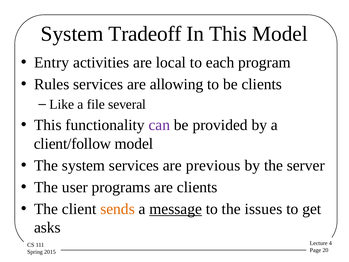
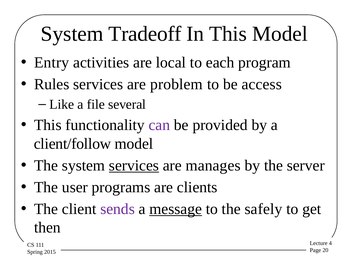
allowing: allowing -> problem (176, 84)
be clients: clients -> access (262, 84)
services underline: none -> present (134, 165)
previous: previous -> manages (213, 165)
sends colour: orange -> purple (118, 209)
issues: issues -> safely (263, 209)
asks: asks -> then (47, 227)
